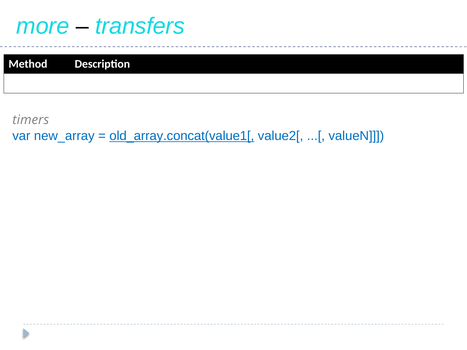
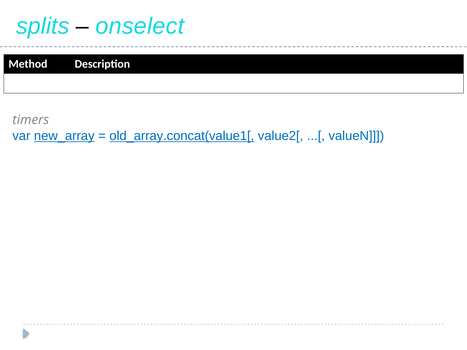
more: more -> splits (43, 26)
transfers: transfers -> onselect (140, 26)
new_array underline: none -> present (64, 136)
